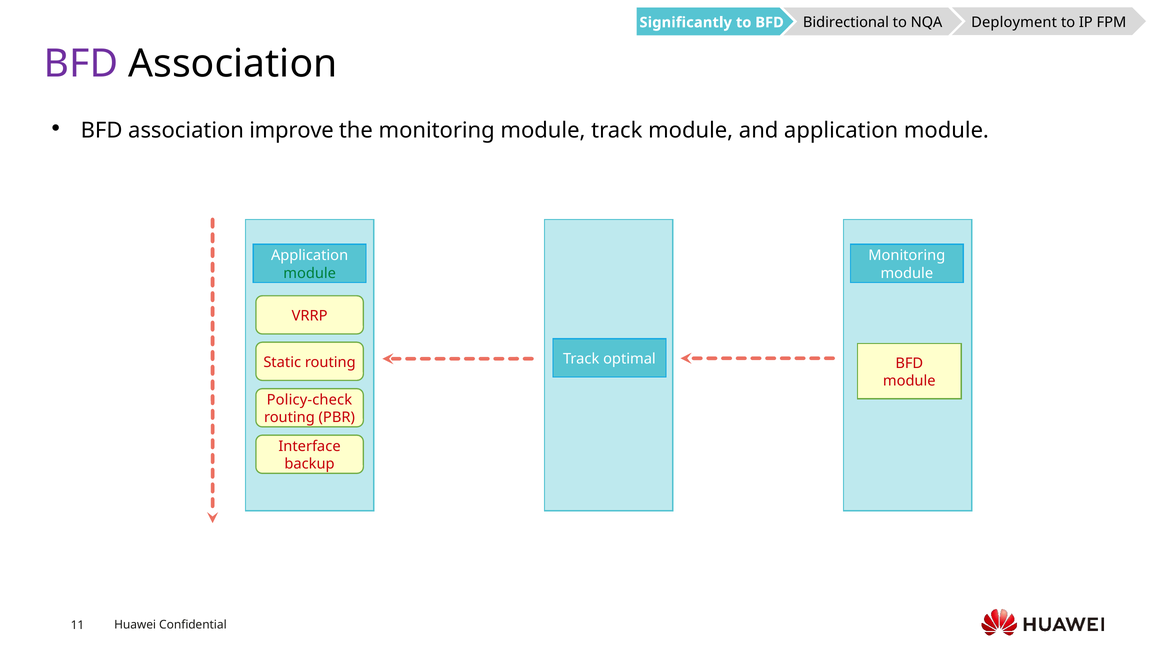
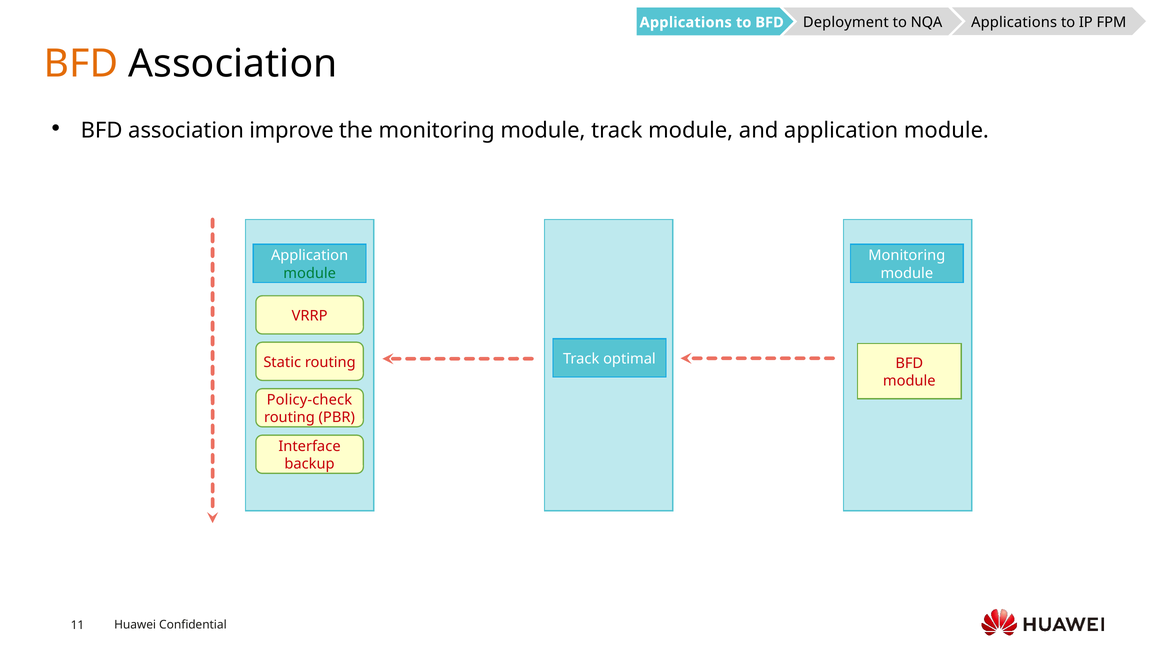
Significantly: Significantly -> Applications (686, 22)
Bidirectional: Bidirectional -> Deployment (846, 22)
NQA Deployment: Deployment -> Applications (1014, 22)
BFD colour: purple -> orange (81, 64)
